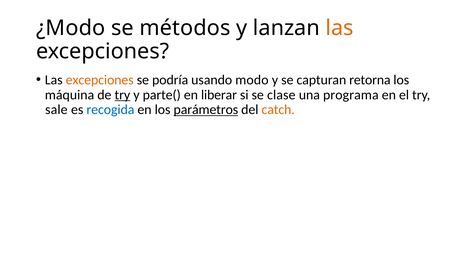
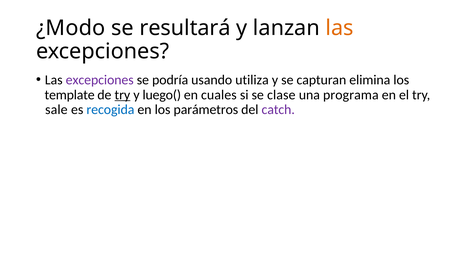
métodos: métodos -> resultará (185, 28)
excepciones colour: orange -> purple (100, 80)
modo: modo -> utiliza (252, 80)
retorna: retorna -> elimina (370, 80)
máquina: máquina -> template (70, 95)
parte(: parte( -> luego( (162, 95)
liberar: liberar -> cuales (219, 95)
parámetros underline: present -> none (206, 110)
catch colour: orange -> purple (278, 110)
